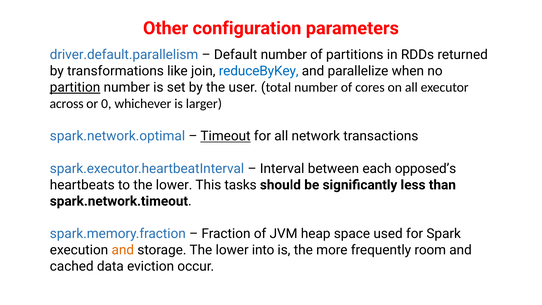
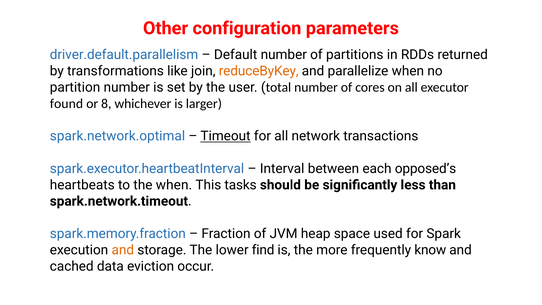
reduceByKey colour: blue -> orange (259, 71)
partition underline: present -> none (75, 87)
across: across -> found (66, 104)
0: 0 -> 8 (106, 104)
to the lower: lower -> when (174, 185)
into: into -> find (263, 250)
room: room -> know (430, 250)
